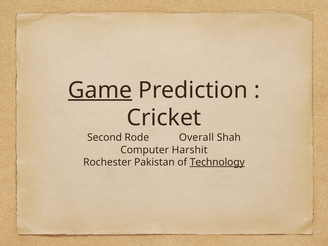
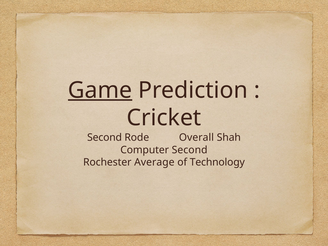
Computer Harshit: Harshit -> Second (190, 150)
Pakistan: Pakistan -> Average (154, 162)
Technology underline: present -> none (217, 162)
